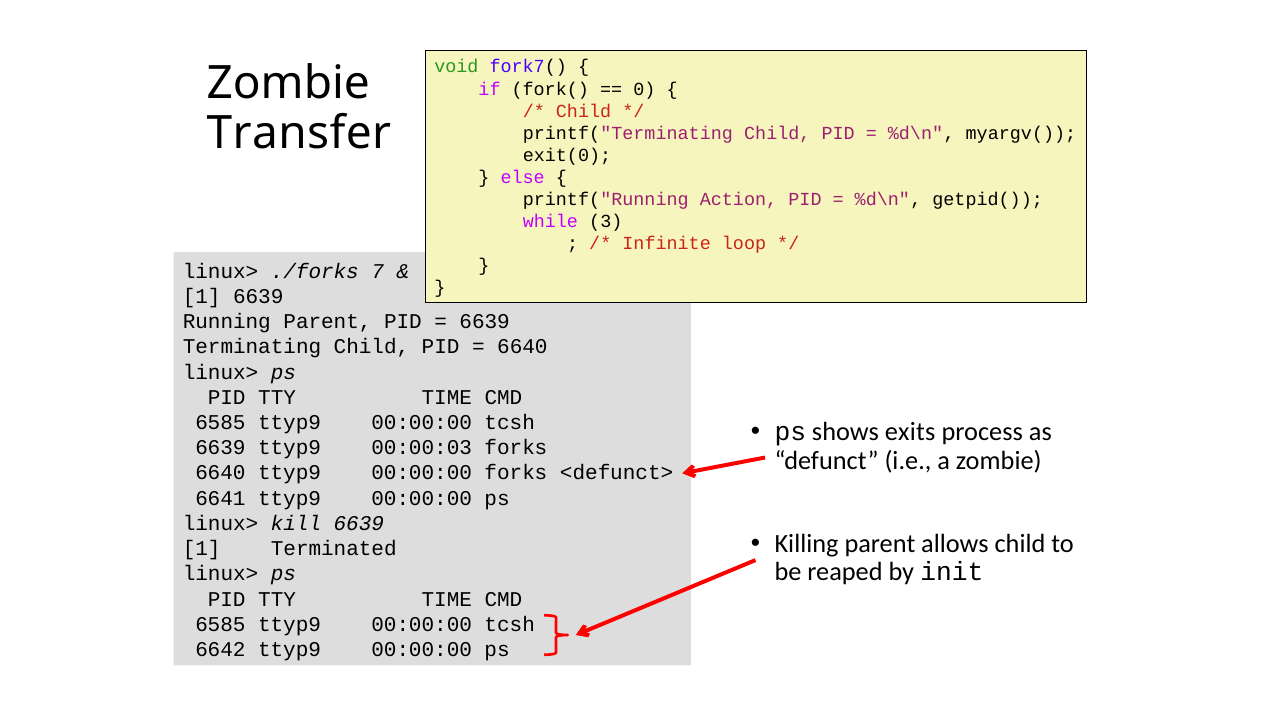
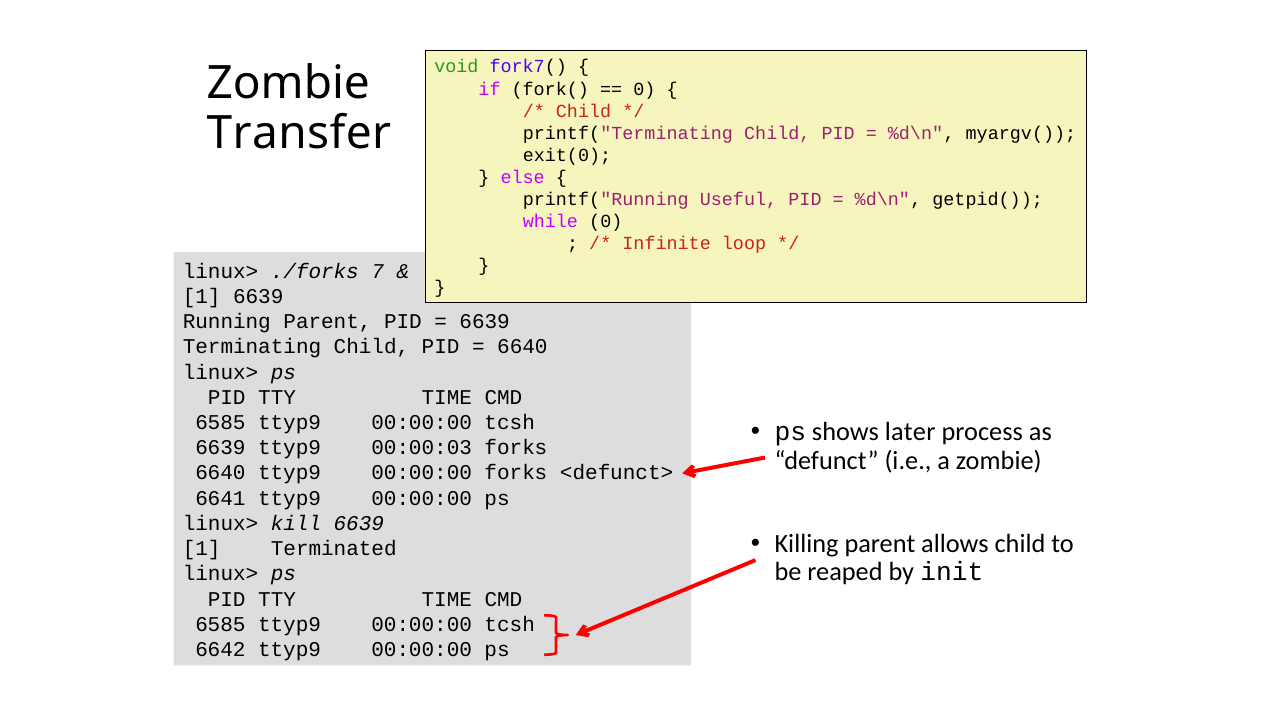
Action: Action -> Useful (739, 199)
while 3: 3 -> 0 (606, 222)
exits: exits -> later (910, 432)
